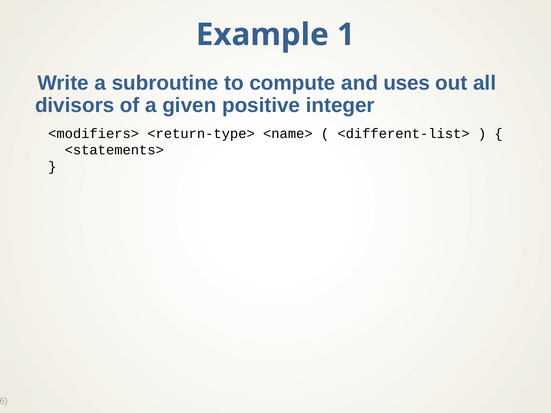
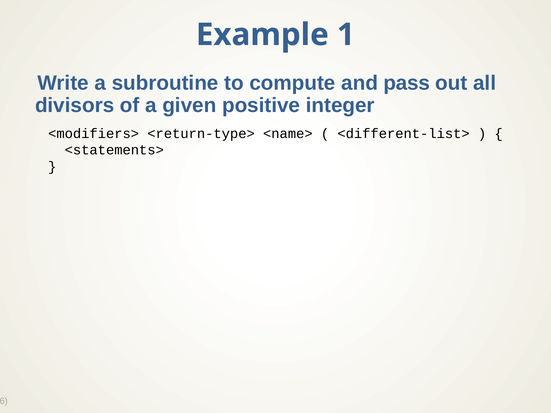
uses: uses -> pass (407, 83)
